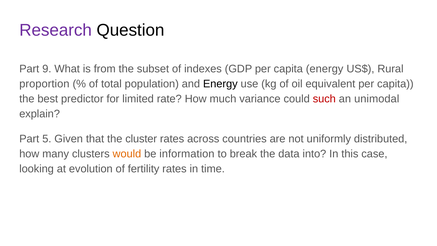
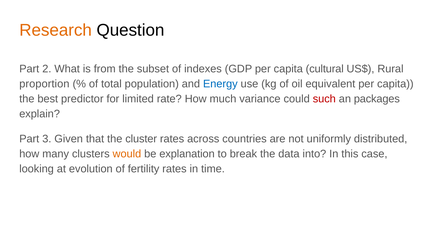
Research colour: purple -> orange (56, 30)
9: 9 -> 2 (47, 69)
capita energy: energy -> cultural (325, 69)
Energy colour: black -> blue (220, 84)
unimodal: unimodal -> packages (377, 99)
5: 5 -> 3 (47, 139)
information: information -> explanation (187, 154)
